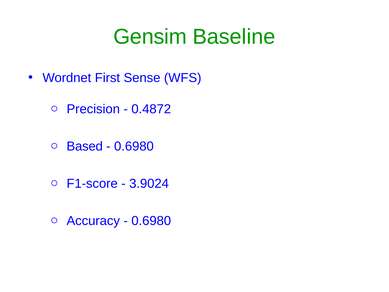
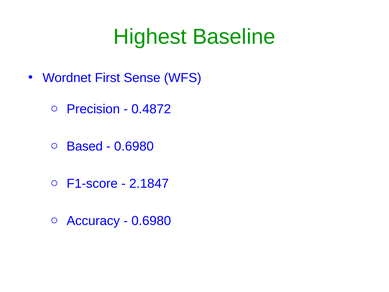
Gensim: Gensim -> Highest (150, 37)
3.9024: 3.9024 -> 2.1847 (149, 183)
